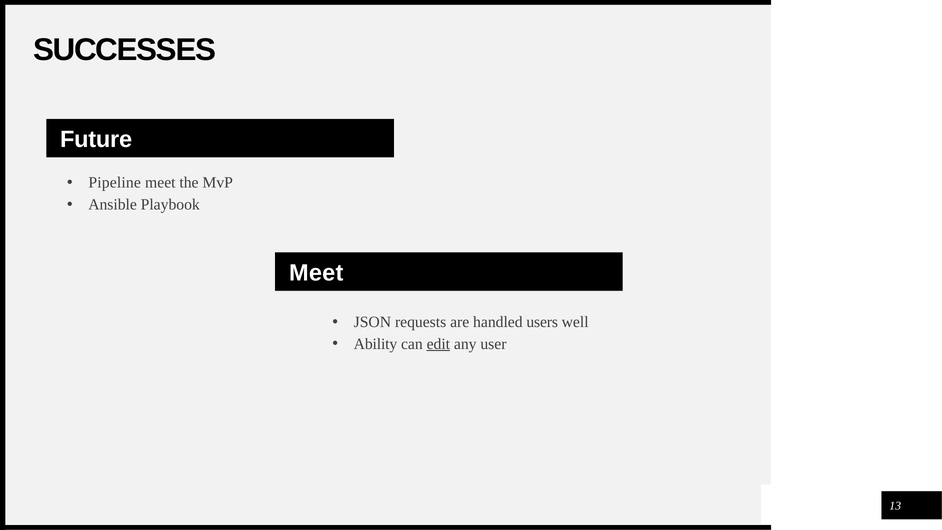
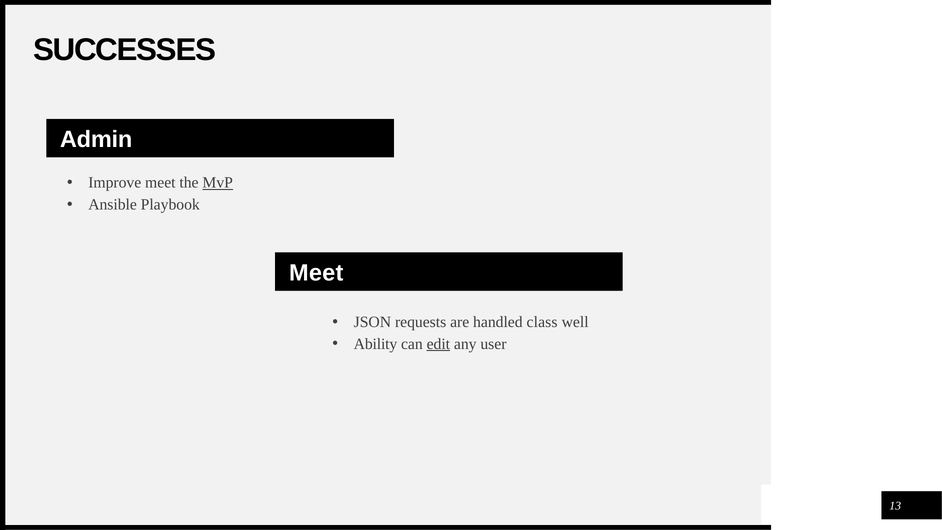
Future: Future -> Admin (96, 139)
Pipeline: Pipeline -> Improve (115, 183)
MvP underline: none -> present (218, 183)
users: users -> class (542, 322)
